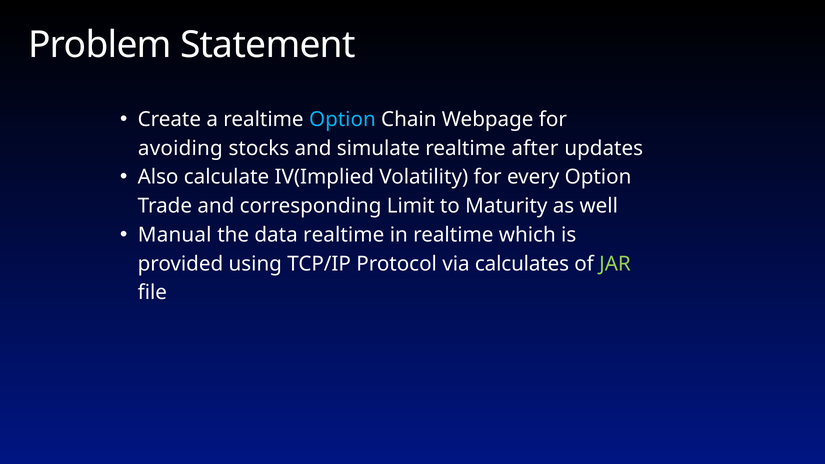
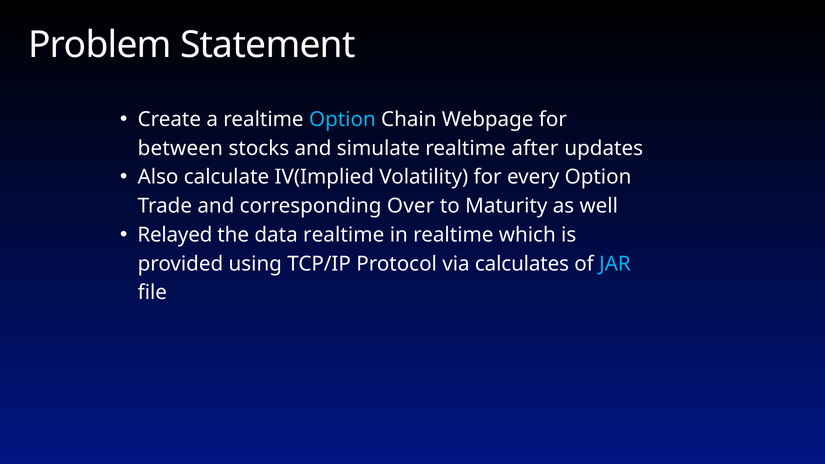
avoiding: avoiding -> between (180, 148)
Limit: Limit -> Over (411, 206)
Manual: Manual -> Relayed (175, 235)
JAR colour: light green -> light blue (615, 264)
